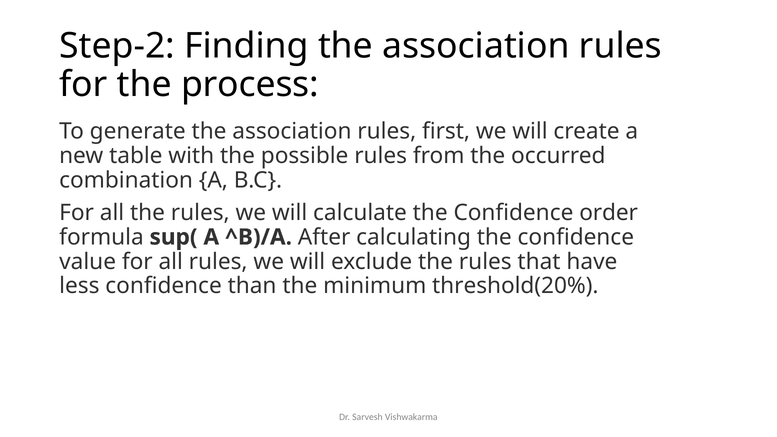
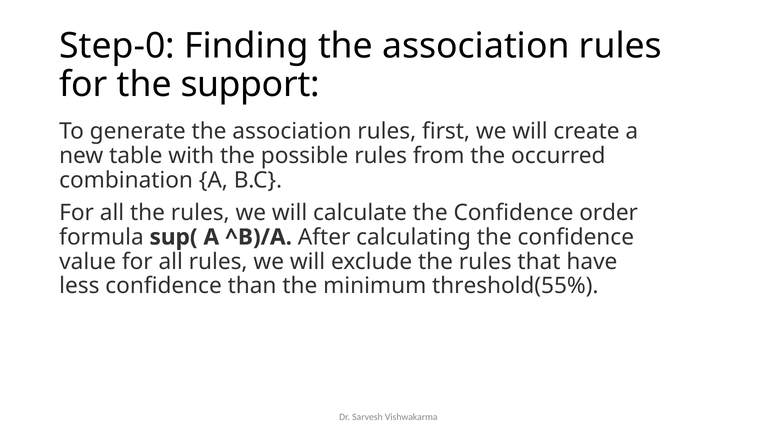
Step-2: Step-2 -> Step-0 (117, 46)
process: process -> support (250, 85)
threshold(20%: threshold(20% -> threshold(55% (515, 286)
